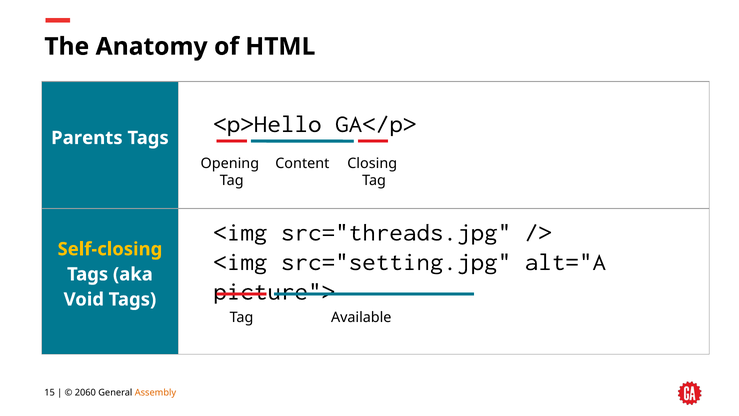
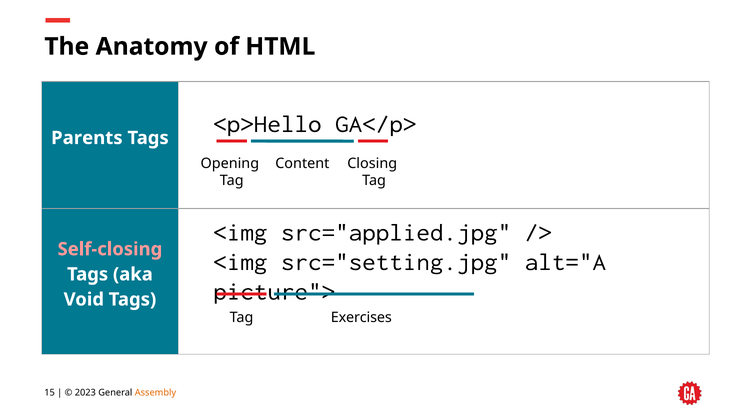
src="threads.jpg: src="threads.jpg -> src="applied.jpg (396, 232)
Self-closing colour: yellow -> pink (110, 249)
Available: Available -> Exercises (361, 317)
2060: 2060 -> 2023 (85, 393)
